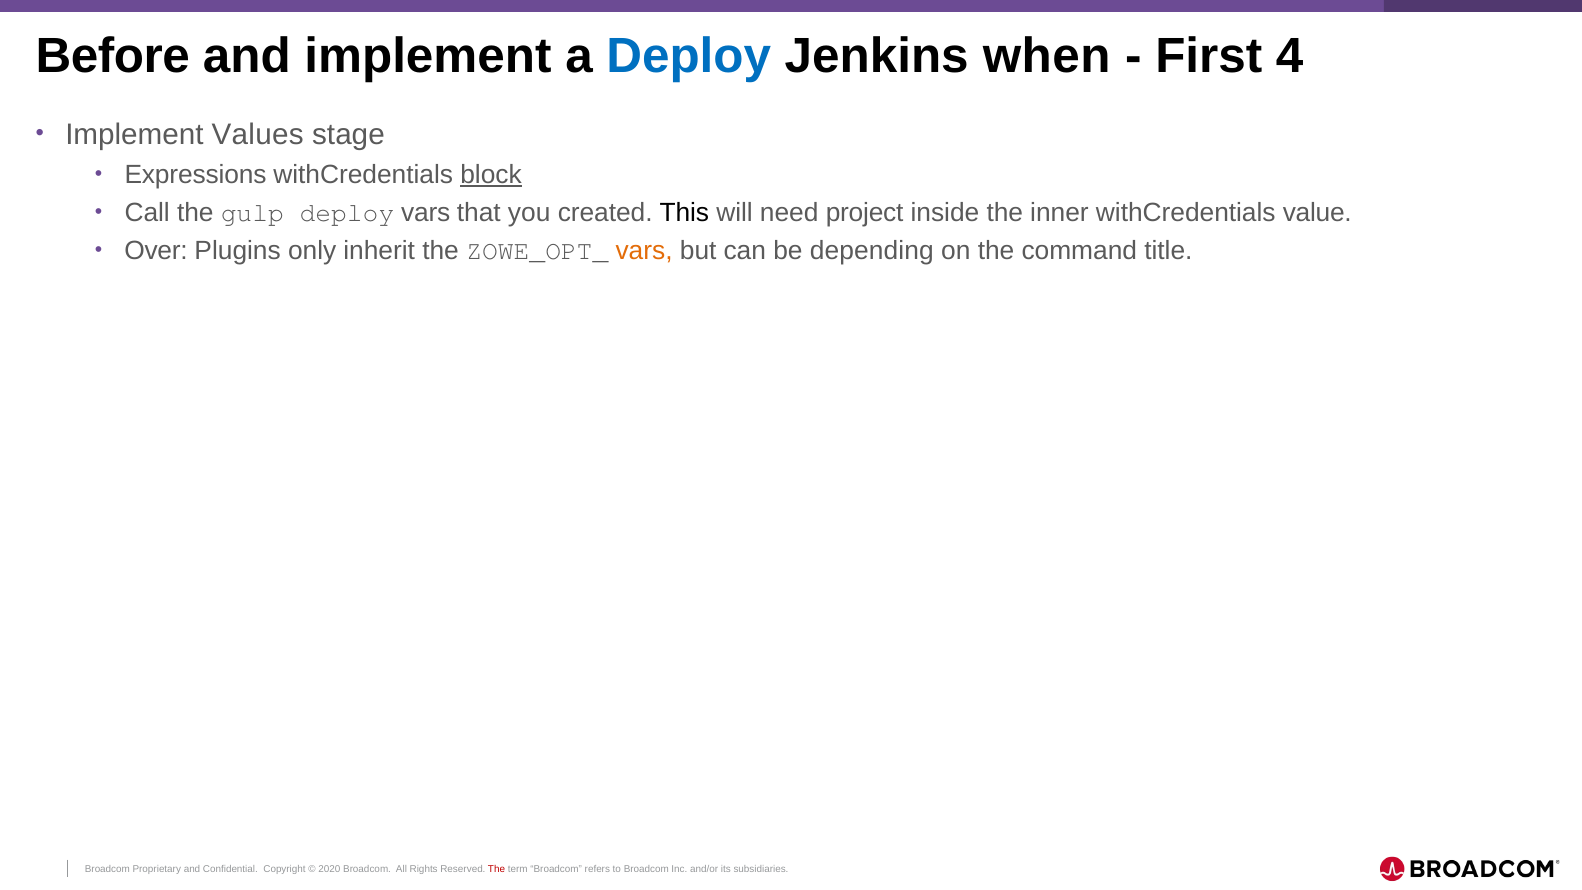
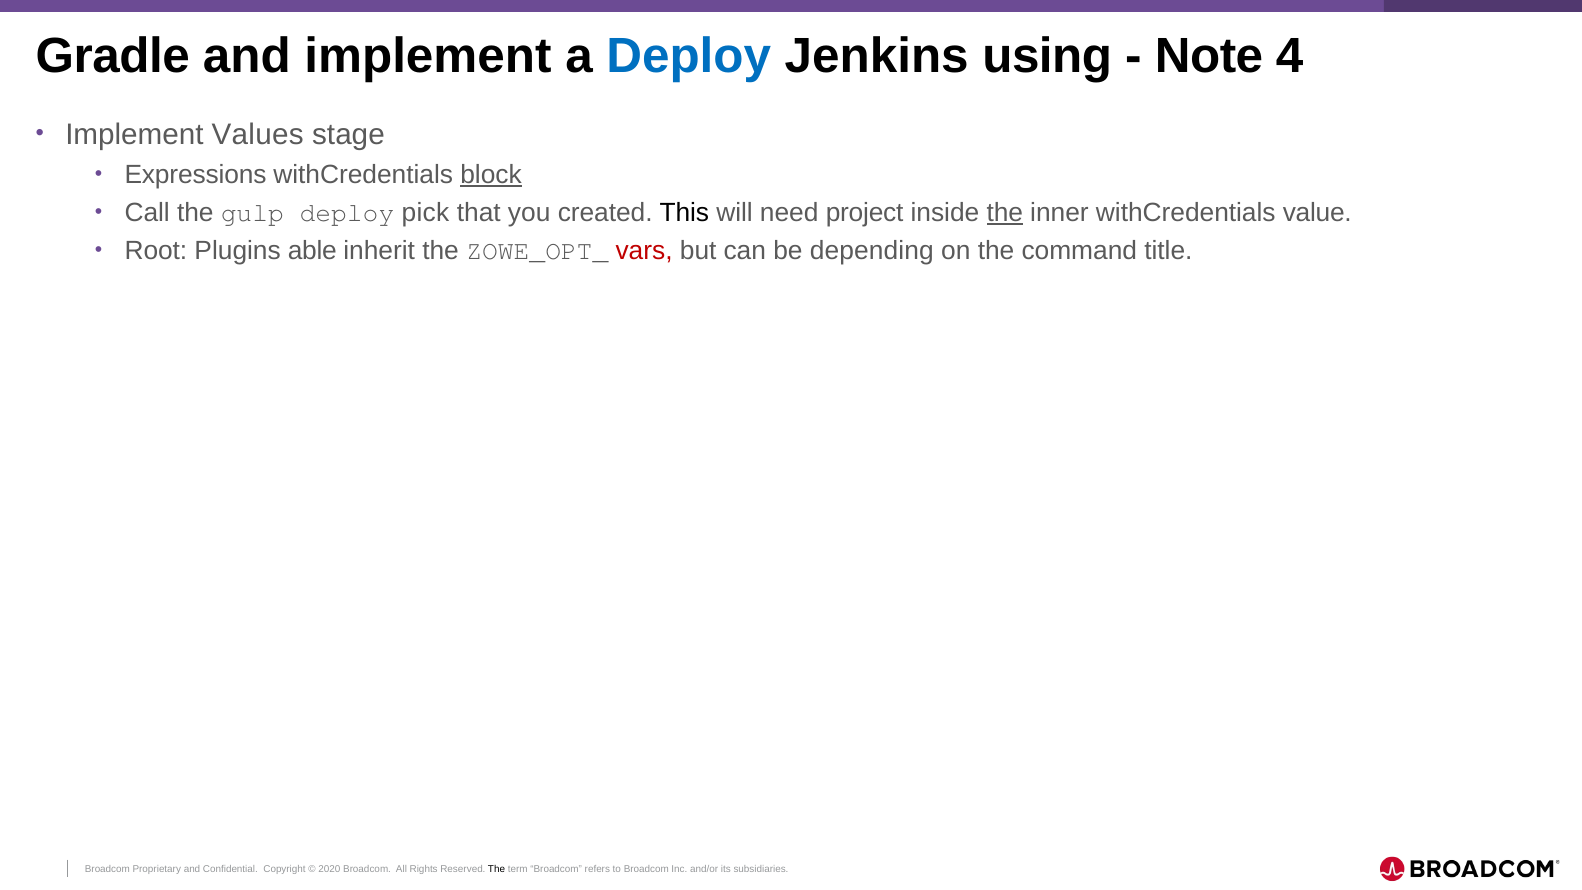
Before: Before -> Gradle (113, 56)
when: when -> using (1047, 56)
First: First -> Note (1209, 56)
deploy vars: vars -> pick (425, 213)
the underline: none -> present (1005, 213)
Over: Over -> Root (156, 251)
only: only -> able (312, 251)
vars colour: orange -> red (644, 251)
The colour: red -> black (497, 869)
